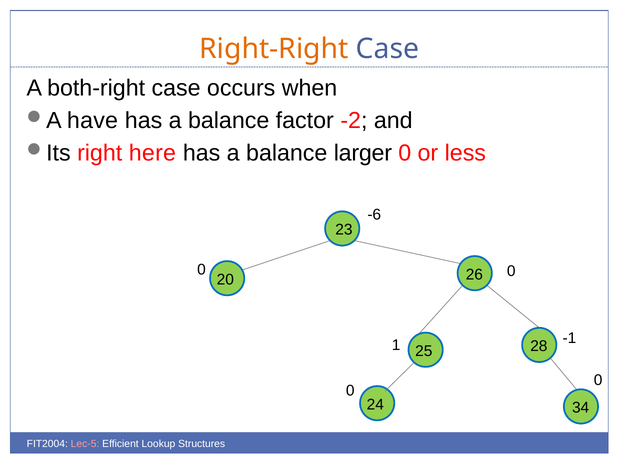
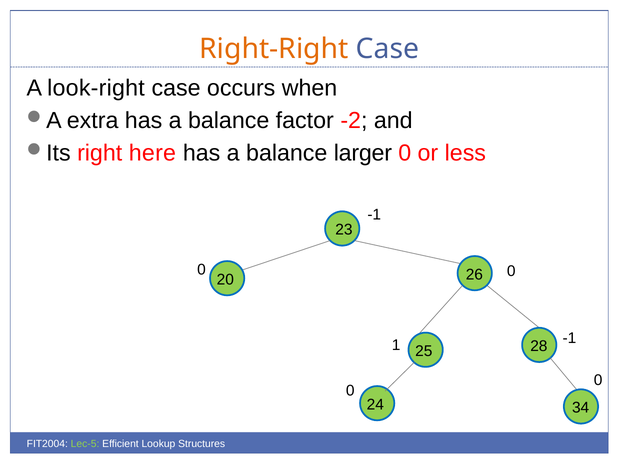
both-right: both-right -> look-right (96, 88)
have: have -> extra (93, 121)
-6: -6 -> -1 (374, 215)
Lec-5 colour: pink -> light green (85, 444)
